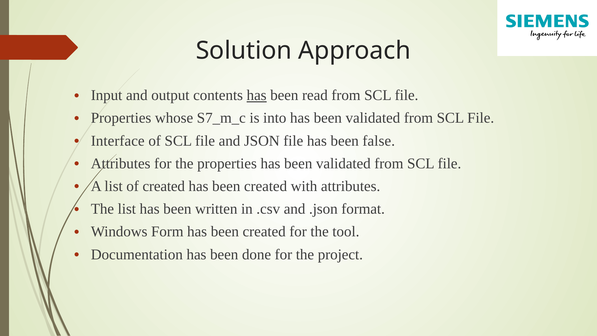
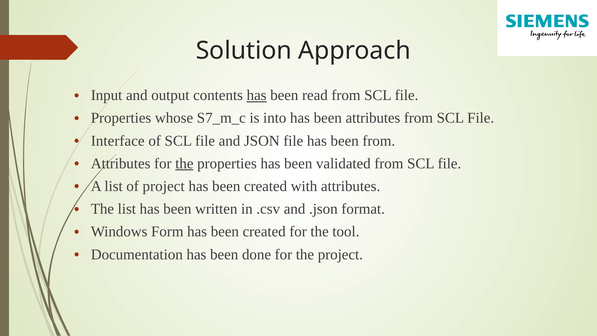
validated: validated -> attributes (373, 118)
been false: false -> from (379, 141)
the underline: none -> present (184, 163)
of created: created -> project (164, 186)
